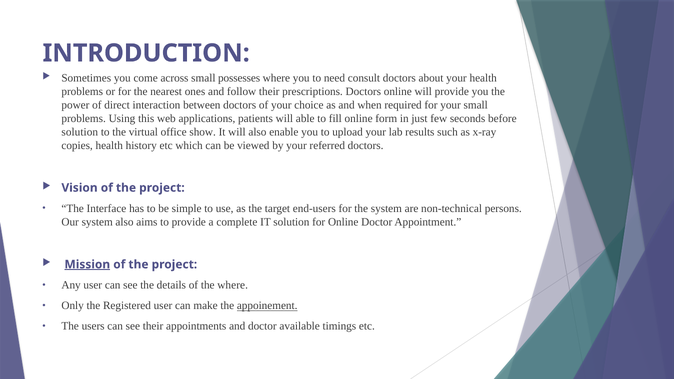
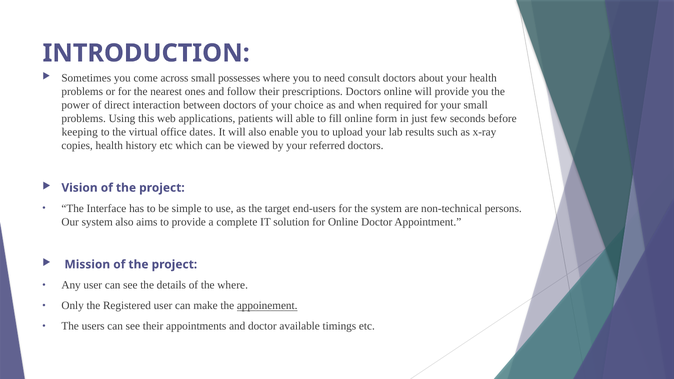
solution: solution -> keeping (80, 132)
show: show -> dates (203, 132)
Mission underline: present -> none (87, 265)
